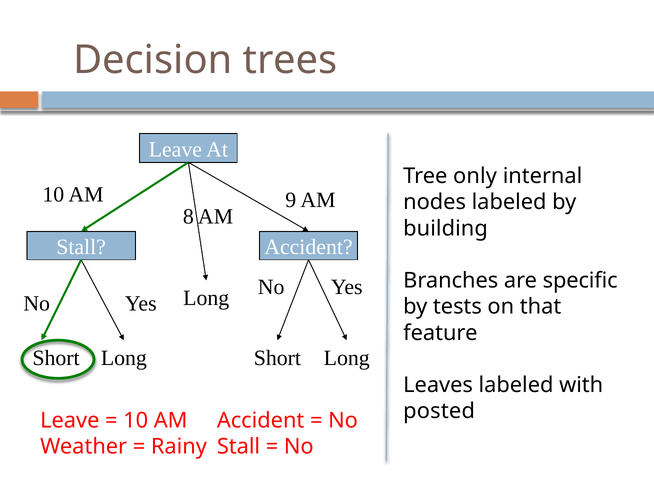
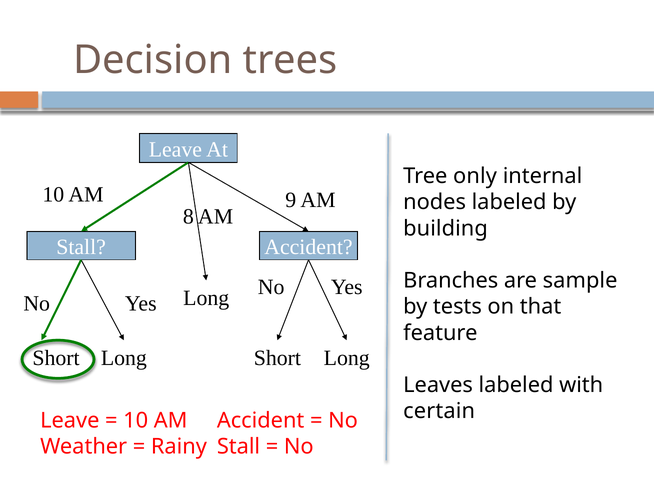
specific: specific -> sample (580, 281)
posted: posted -> certain (439, 412)
